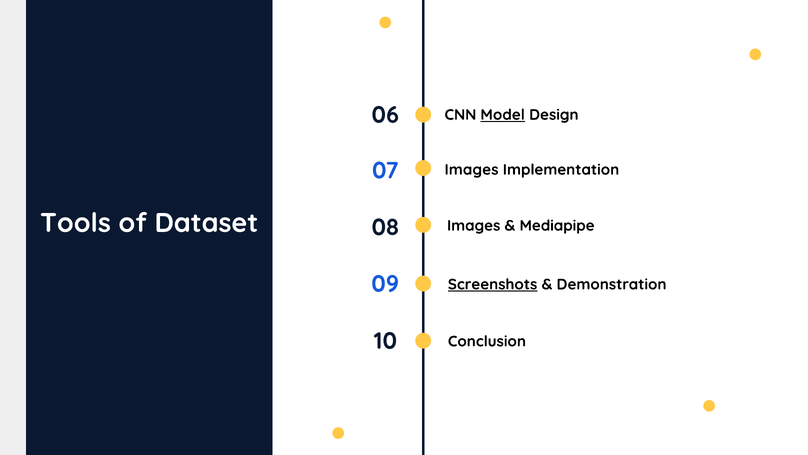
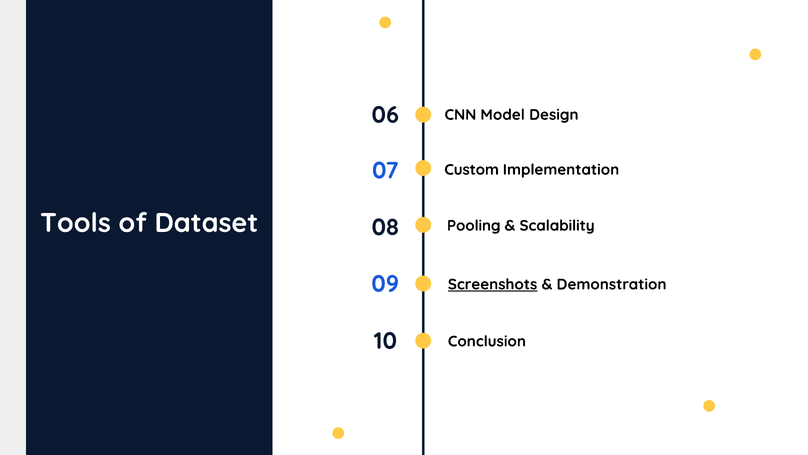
Model underline: present -> none (503, 115)
07 Images: Images -> Custom (472, 169)
Images: Images -> Pooling (474, 225)
Mediapipe: Mediapipe -> Scalability (557, 225)
